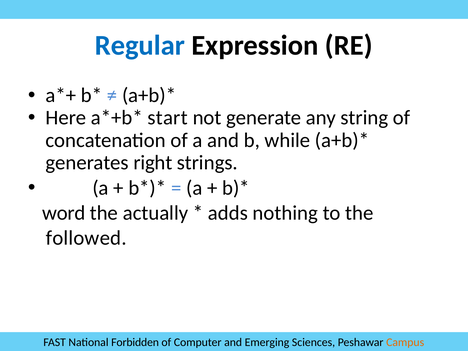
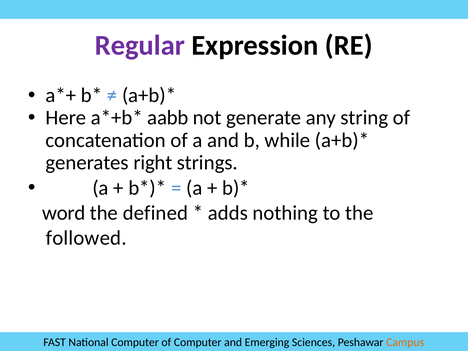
Regular colour: blue -> purple (140, 45)
start: start -> aabb (168, 118)
actually: actually -> defined (155, 213)
National Forbidden: Forbidden -> Computer (135, 342)
